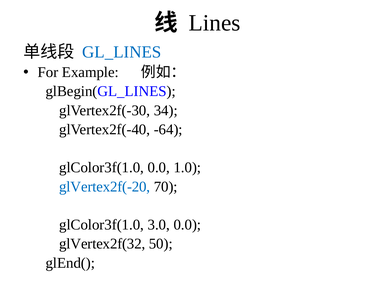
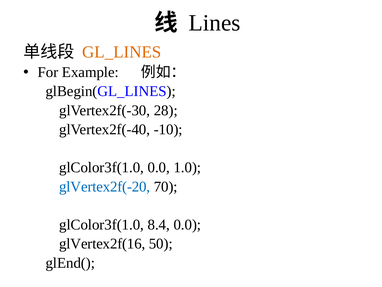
GL_LINES colour: blue -> orange (122, 52)
34: 34 -> 28 (166, 110)
-64: -64 -> -10 (168, 129)
3.0: 3.0 -> 8.4 (159, 224)
glVertex2f(32: glVertex2f(32 -> glVertex2f(16 (102, 243)
